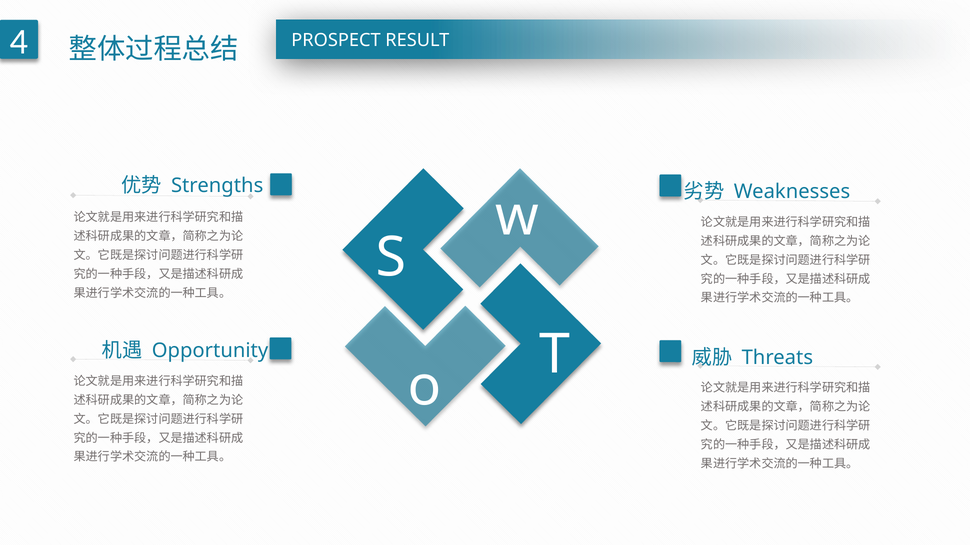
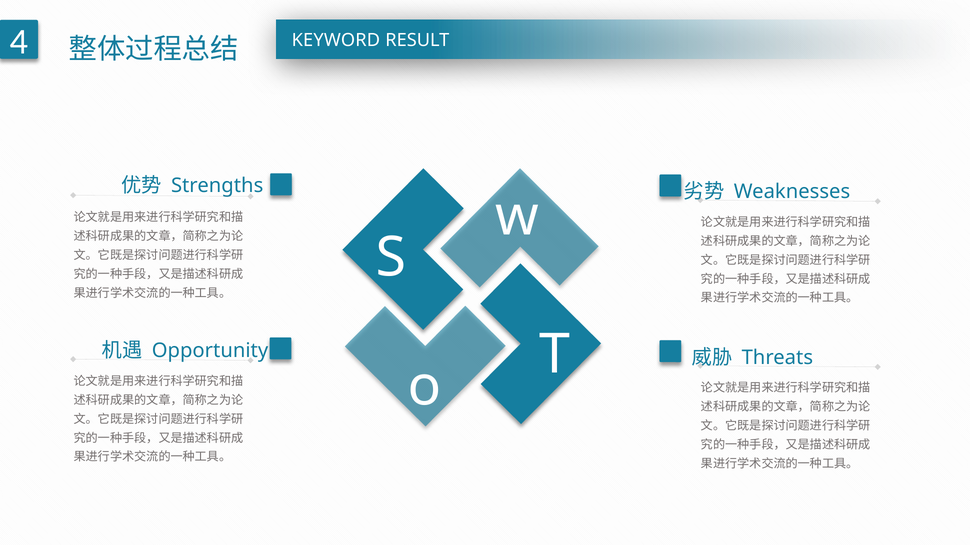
PROSPECT: PROSPECT -> KEYWORD (336, 40)
